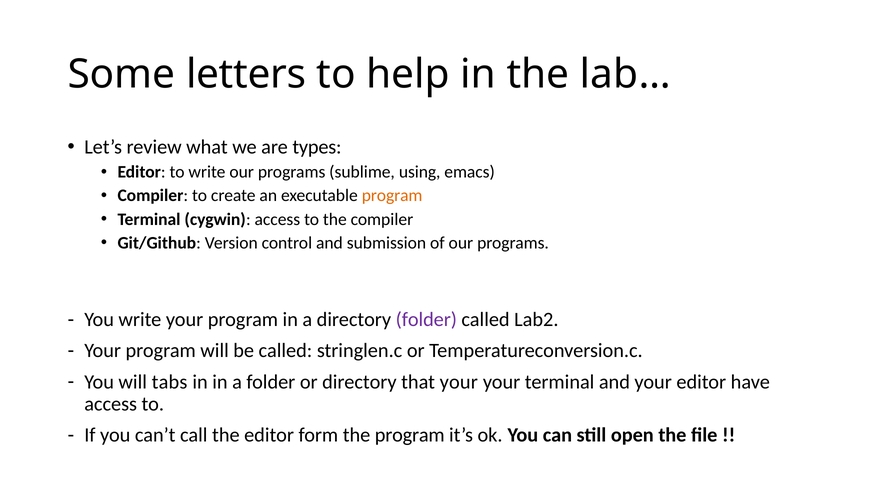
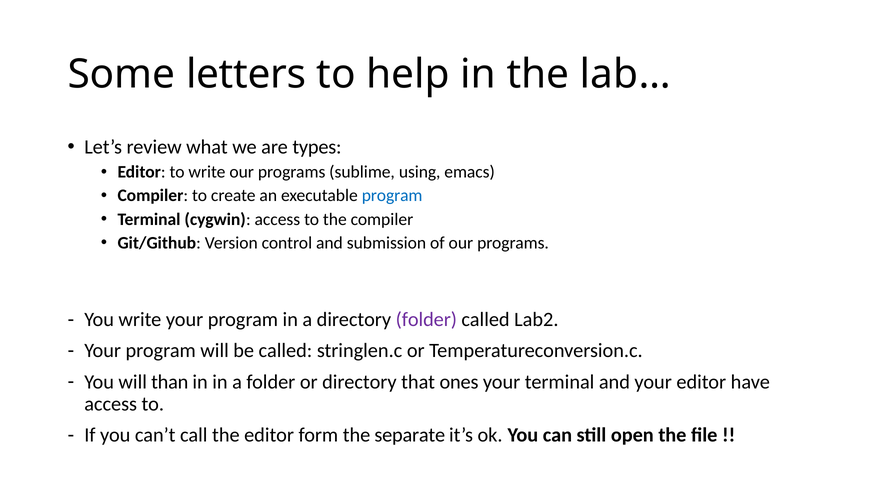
program colour: orange -> blue (392, 196)
tabs: tabs -> than (170, 382)
that your: your -> ones (459, 382)
the program: program -> separate (410, 435)
